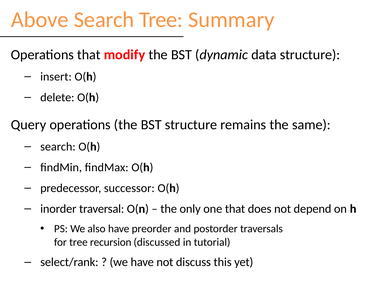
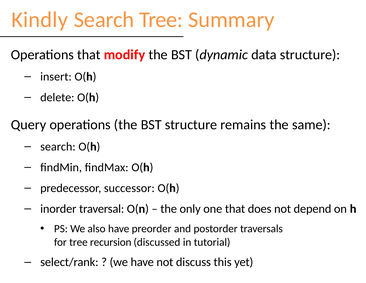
Above: Above -> Kindly (40, 20)
